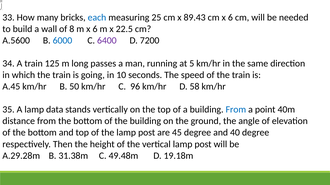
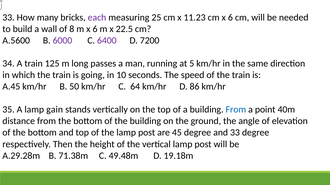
each colour: blue -> purple (97, 17)
89.43: 89.43 -> 11.23 (195, 17)
6000 colour: blue -> purple (62, 41)
96: 96 -> 64 (135, 87)
58: 58 -> 86 (195, 87)
data: data -> gain (55, 110)
and 40: 40 -> 33 (235, 133)
31.38m: 31.38m -> 71.38m (73, 156)
